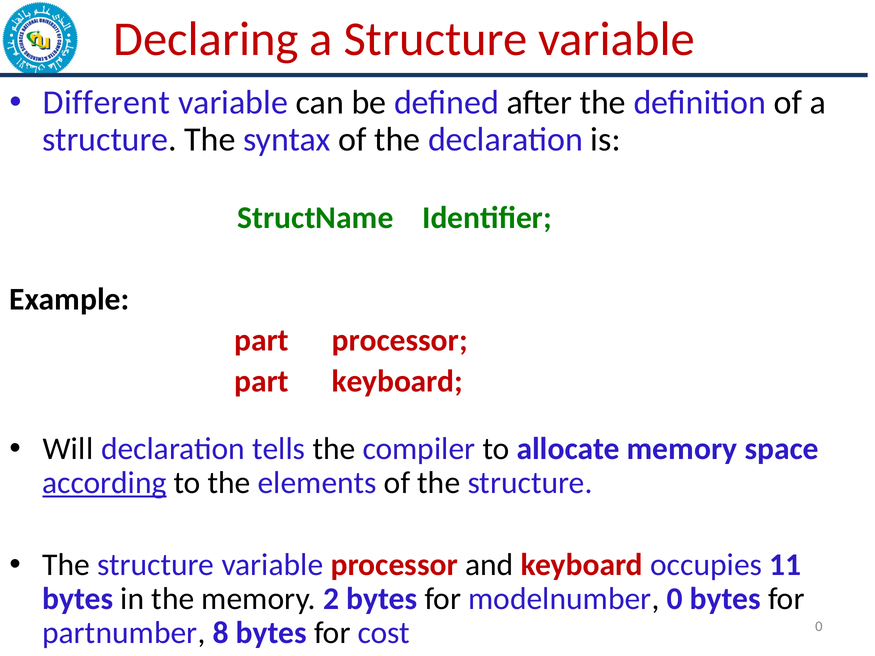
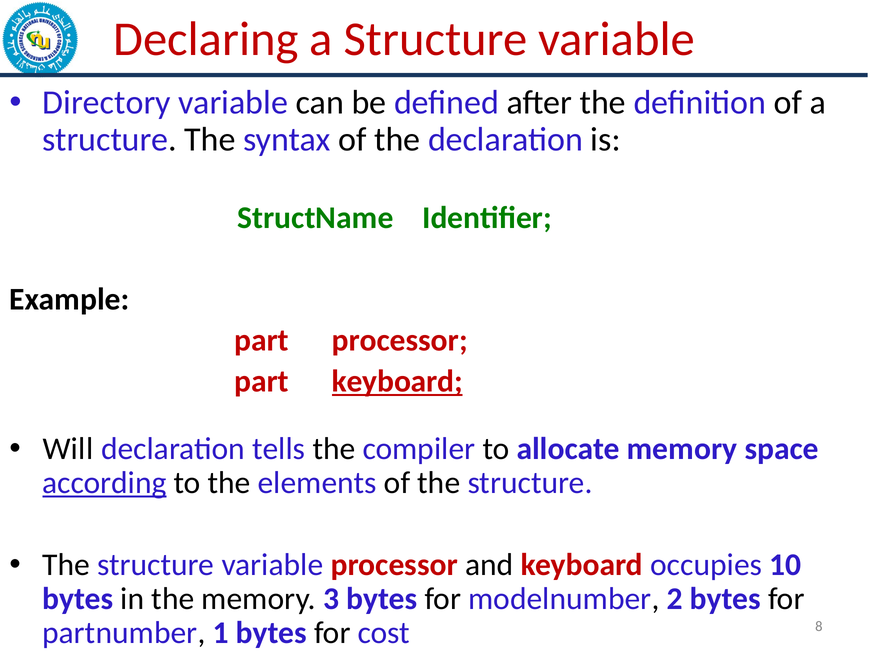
Different: Different -> Directory (107, 103)
keyboard underline: none -> present (397, 381)
11: 11 -> 10 (785, 565)
2: 2 -> 3 (331, 599)
modelnumber 0: 0 -> 2 (675, 599)
8: 8 -> 1 (221, 633)
cost 0: 0 -> 8 (819, 627)
